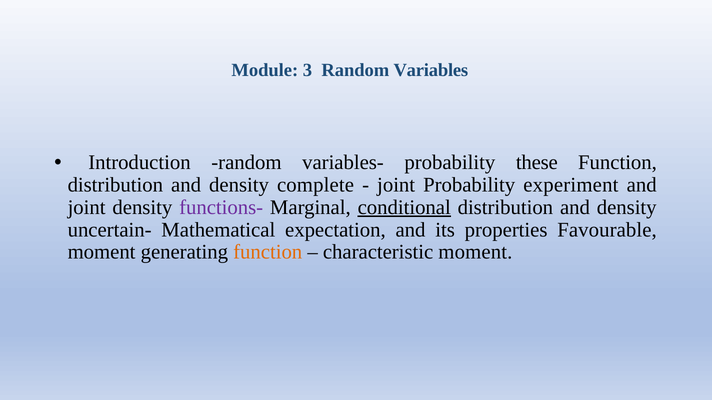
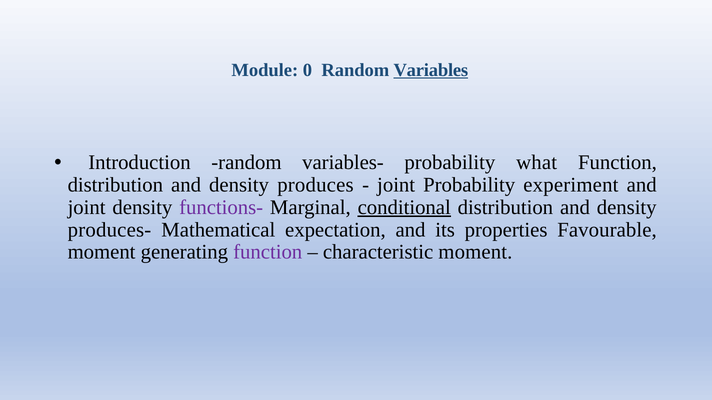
3: 3 -> 0 (307, 70)
Variables underline: none -> present (431, 70)
these: these -> what (537, 163)
complete: complete -> produces (315, 185)
uncertain-: uncertain- -> produces- (110, 230)
function colour: orange -> purple (268, 252)
